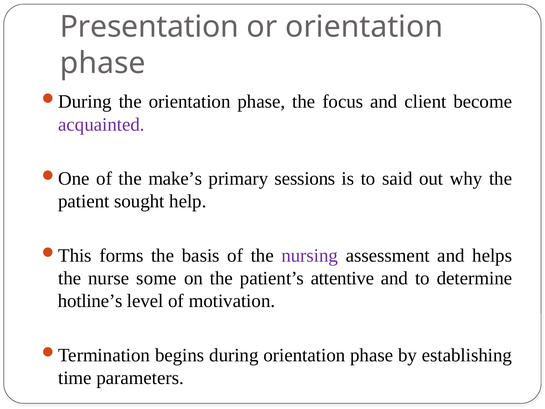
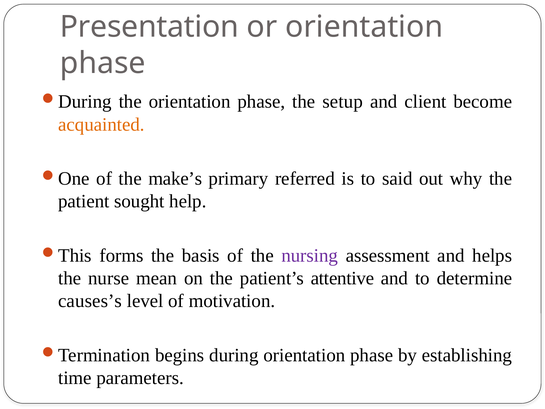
focus: focus -> setup (343, 102)
acquainted colour: purple -> orange (101, 124)
sessions: sessions -> referred (305, 179)
some: some -> mean (157, 278)
hotline’s: hotline’s -> causes’s (90, 301)
